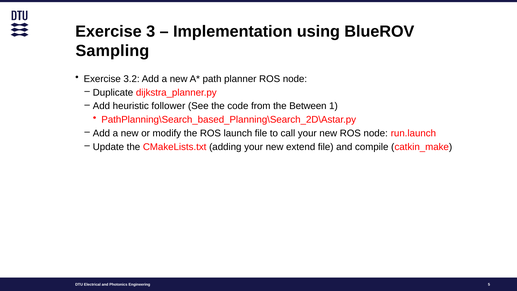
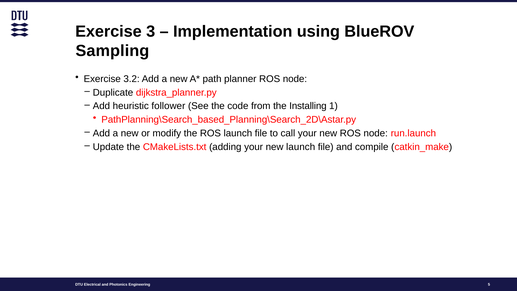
Between: Between -> Installing (308, 106)
new extend: extend -> launch (301, 147)
